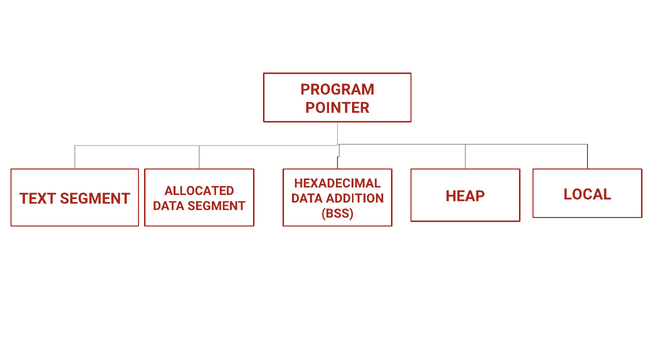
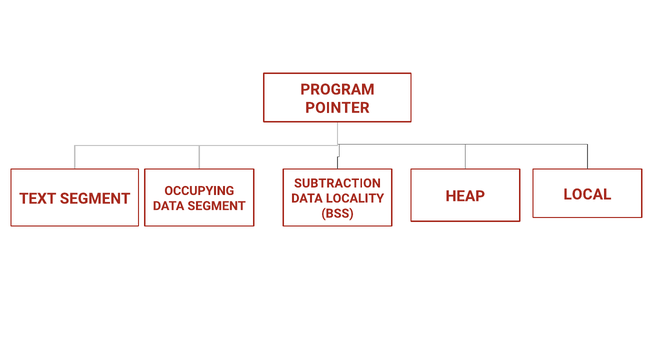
HEXADECIMAL: HEXADECIMAL -> SUBTRACTION (337, 183)
ALLOCATED: ALLOCATED -> OCCUPYING (199, 191)
ADDITION: ADDITION -> LOCALITY (355, 198)
